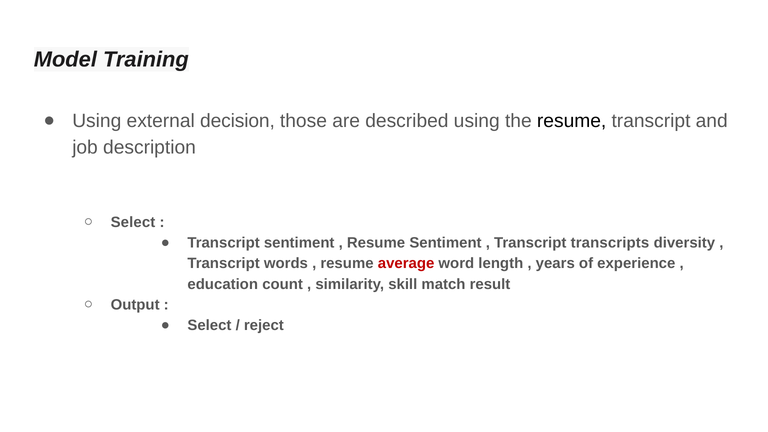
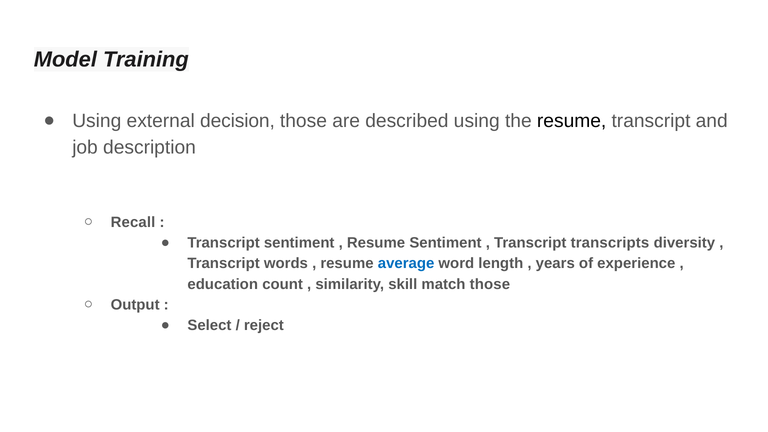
Select: Select -> Recall (133, 222)
average colour: red -> blue (406, 264)
match result: result -> those (490, 284)
